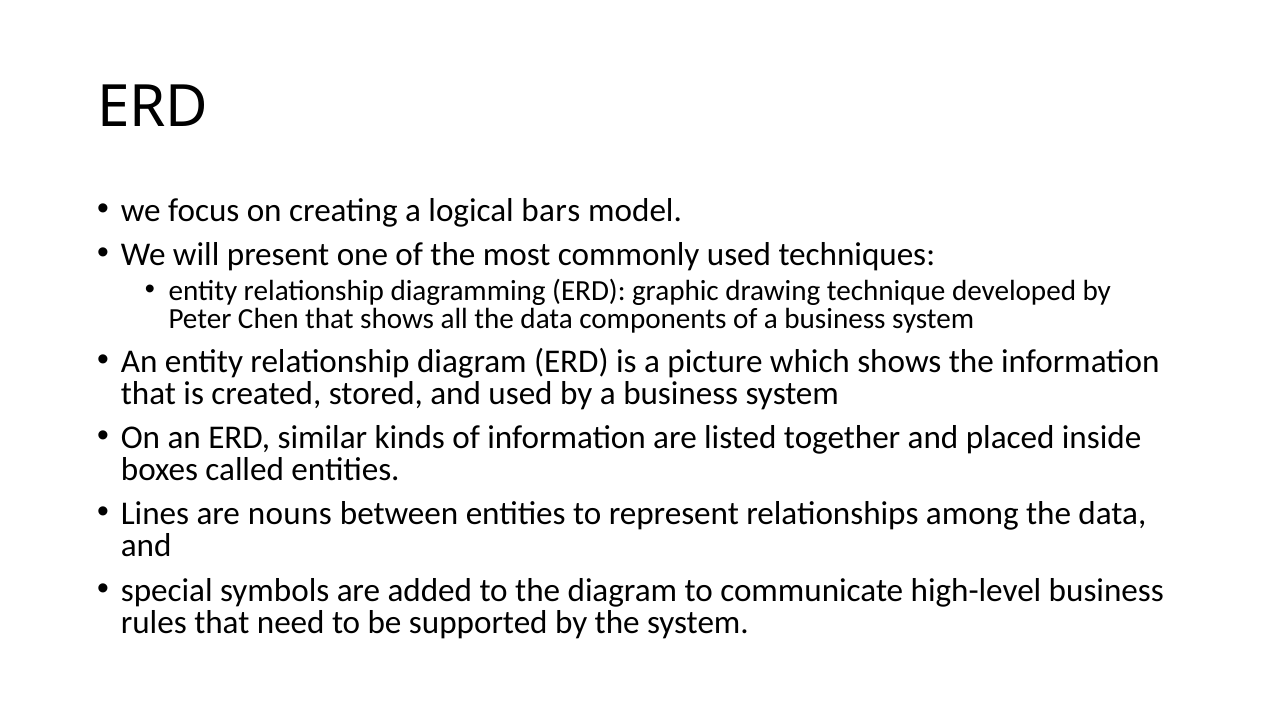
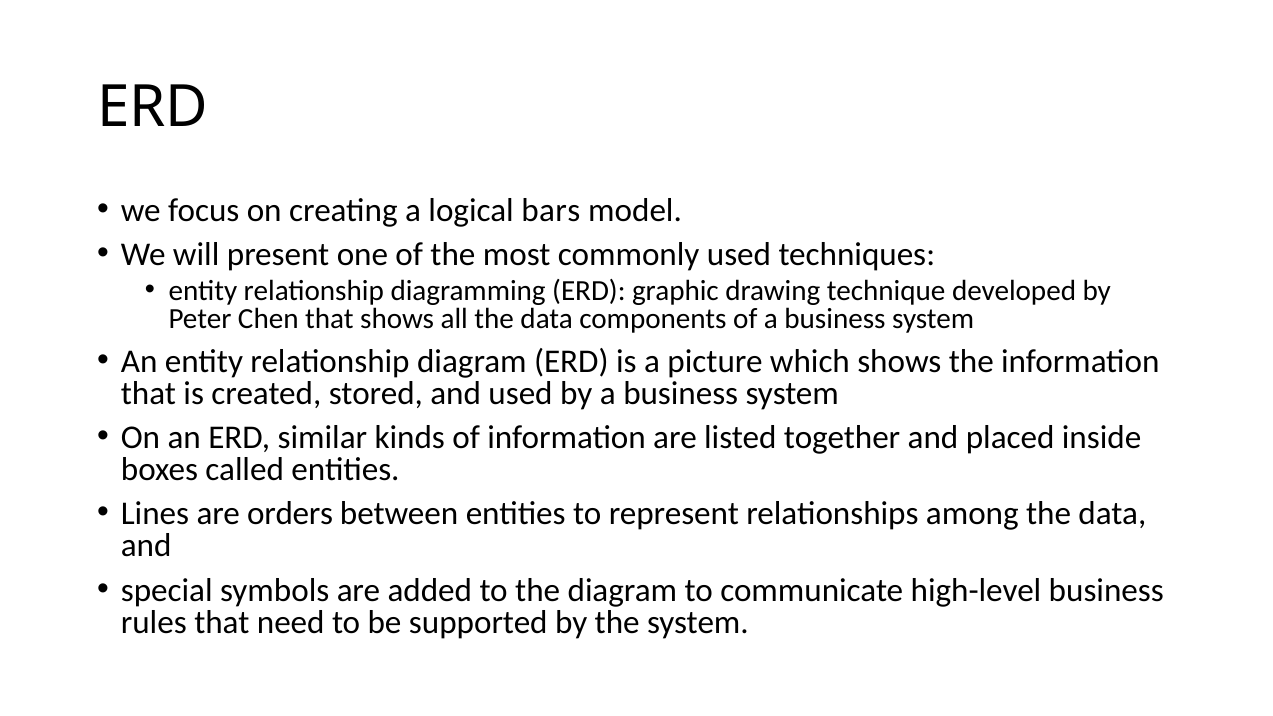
nouns: nouns -> orders (290, 514)
